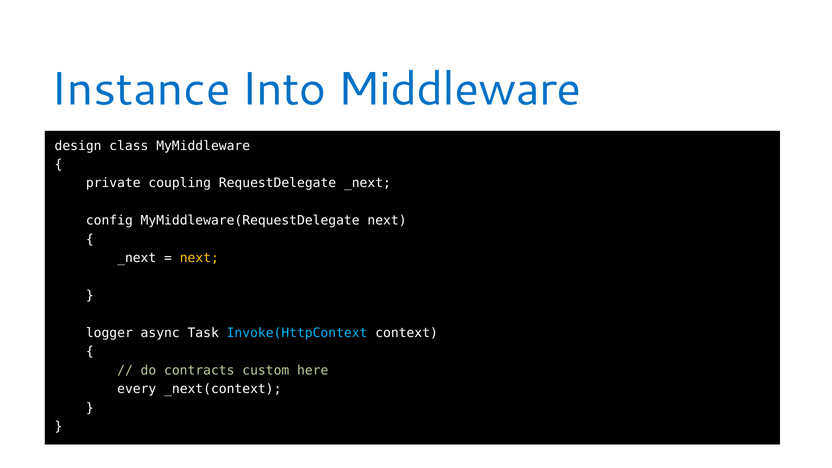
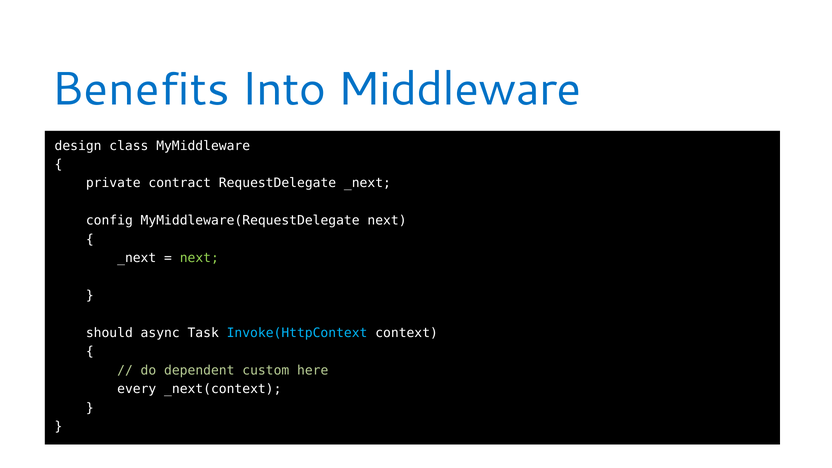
Instance: Instance -> Benefits (141, 90)
coupling: coupling -> contract (180, 183)
next colour: yellow -> light green (199, 258)
logger: logger -> should (109, 333)
contracts: contracts -> dependent (199, 370)
